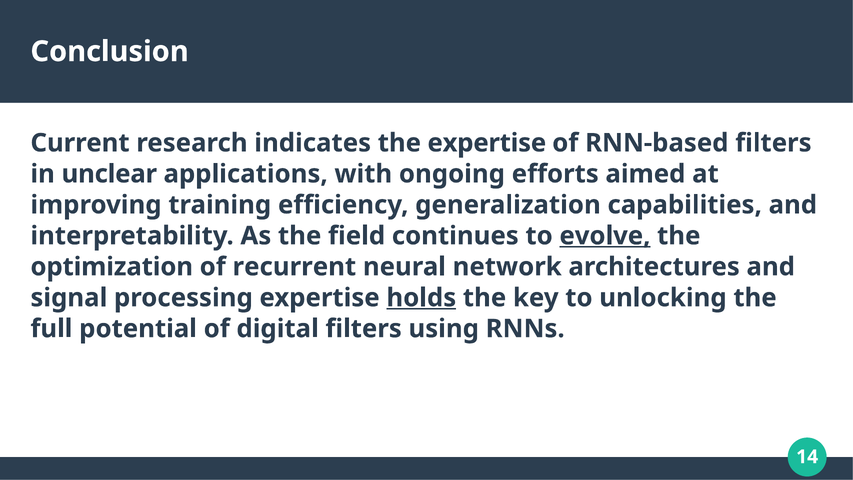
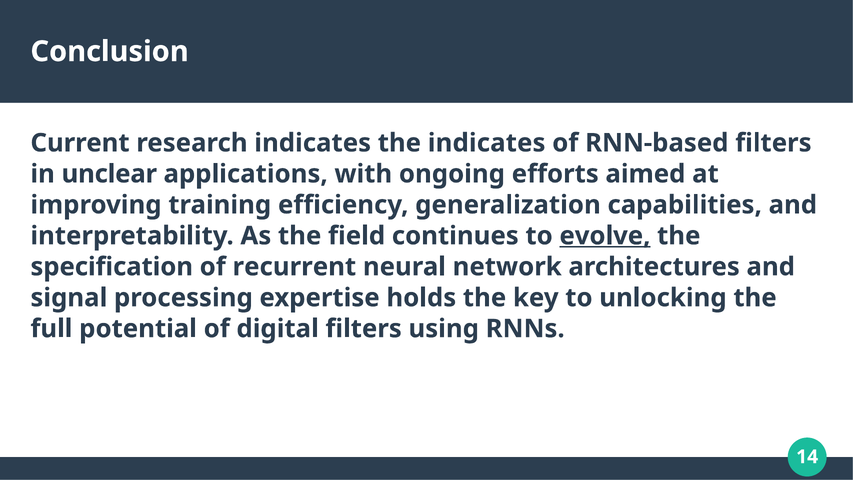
the expertise: expertise -> indicates (487, 143)
optimization: optimization -> specification (112, 267)
holds underline: present -> none (421, 298)
